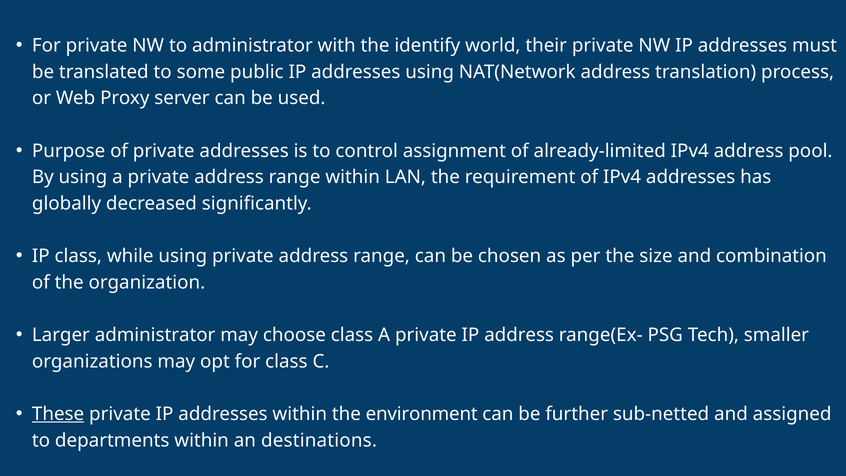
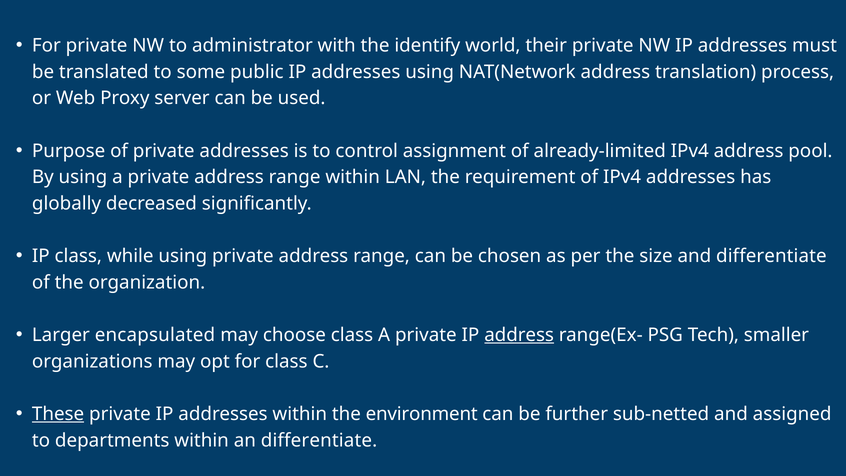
and combination: combination -> differentiate (771, 256)
Larger administrator: administrator -> encapsulated (155, 335)
address underline: none -> present (519, 335)
an destinations: destinations -> differentiate (319, 440)
